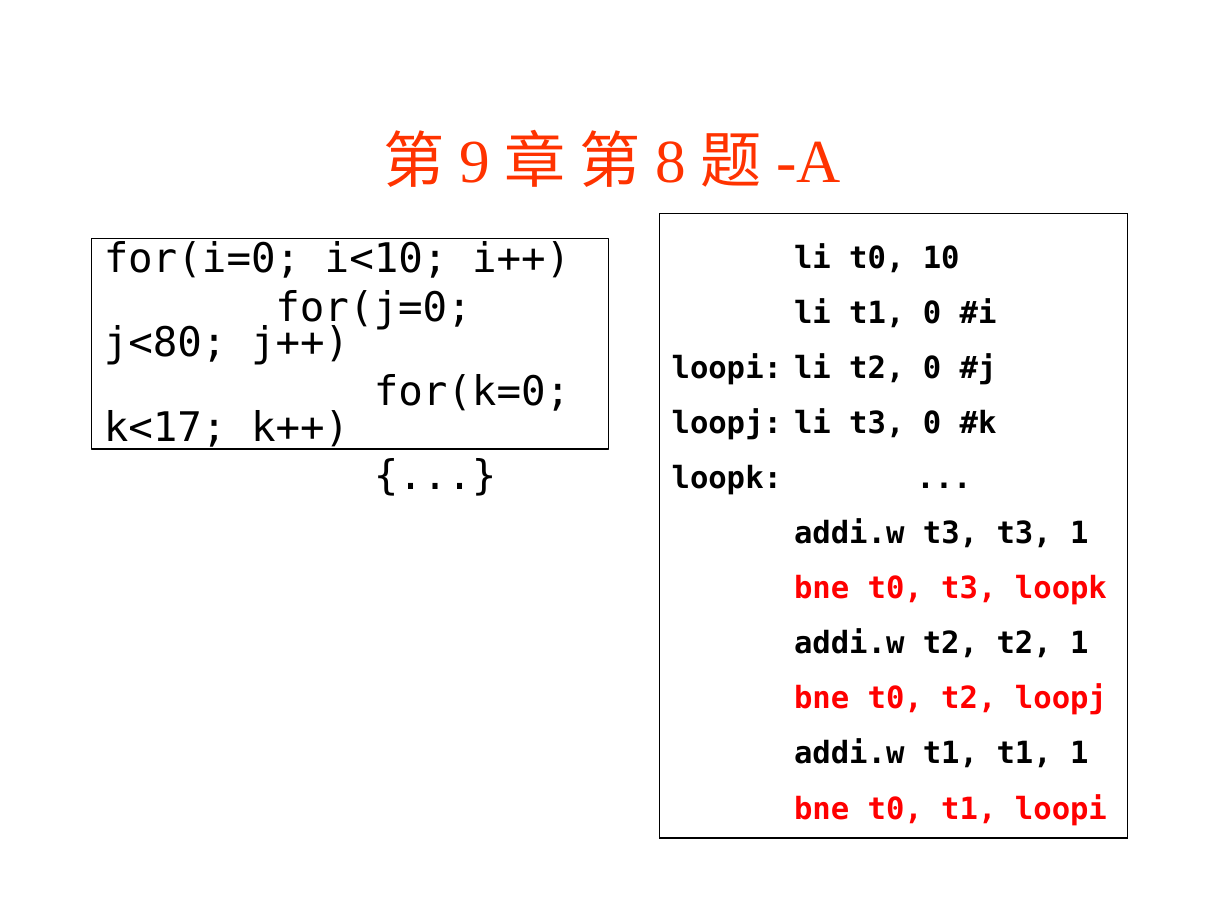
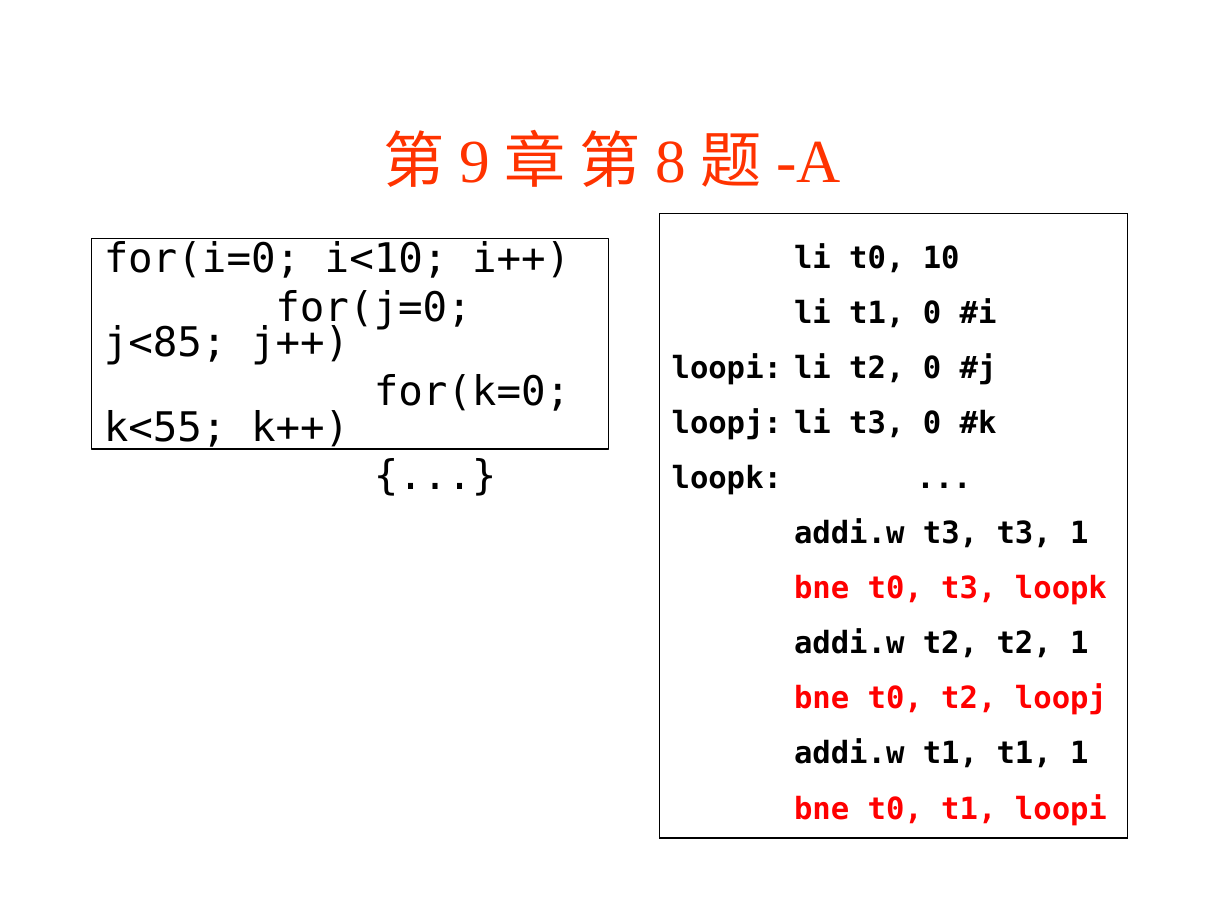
j<80: j<80 -> j<85 (165, 344)
k<17: k<17 -> k<55 (165, 428)
